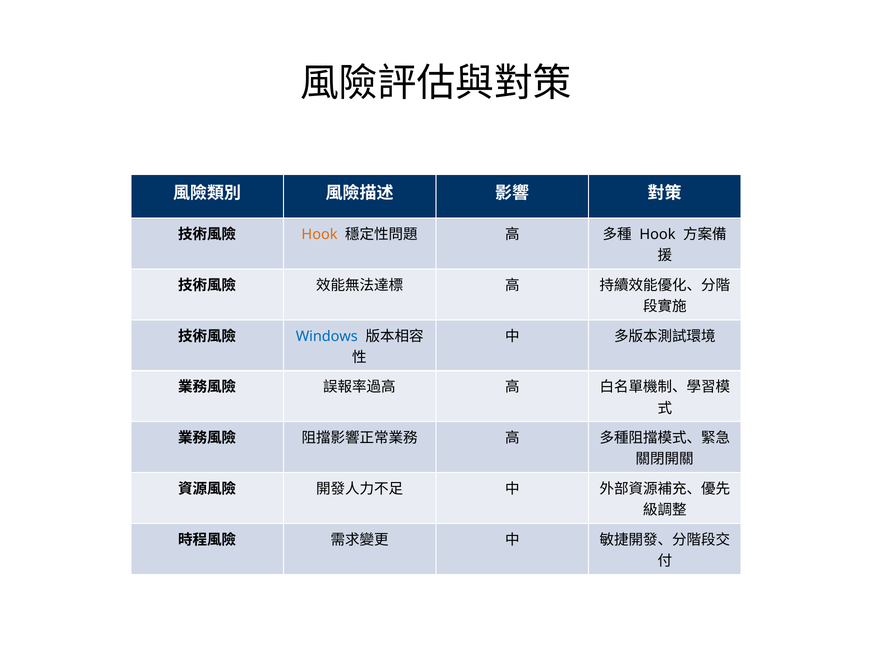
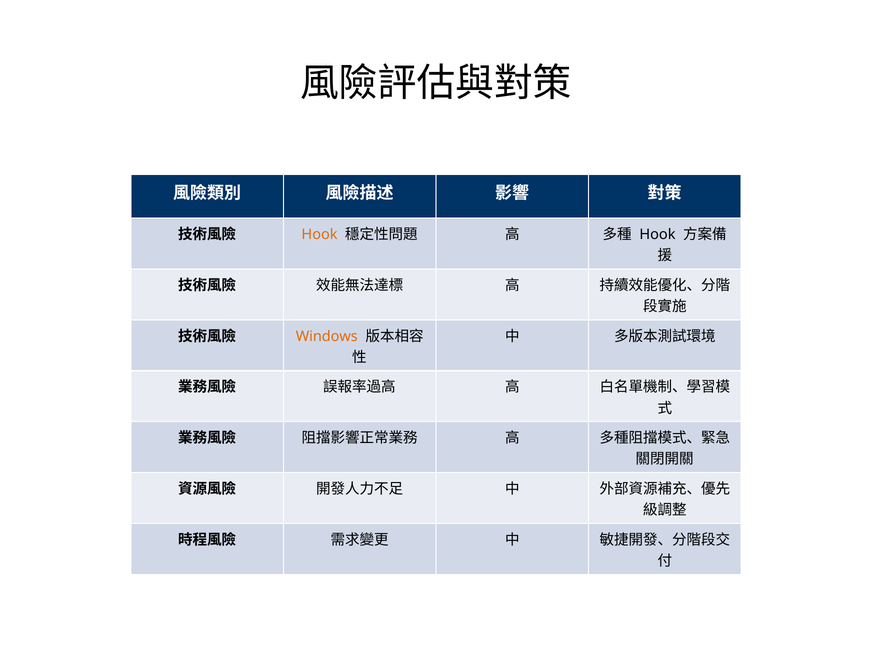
Windows colour: blue -> orange (327, 336)
